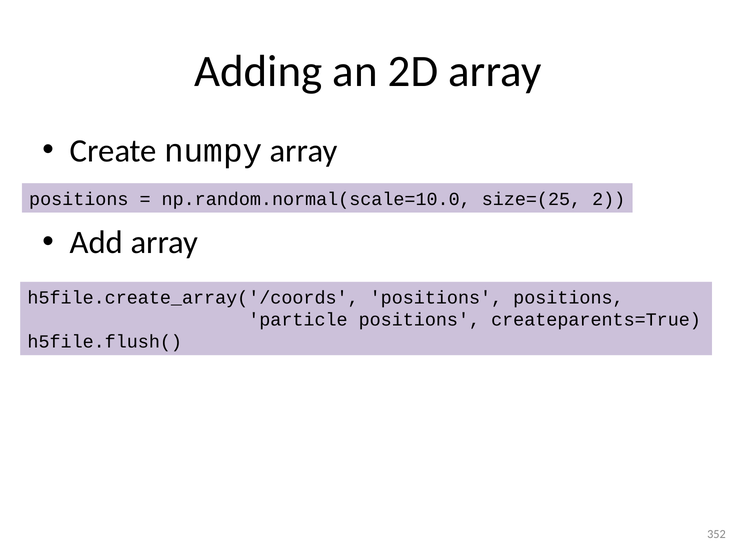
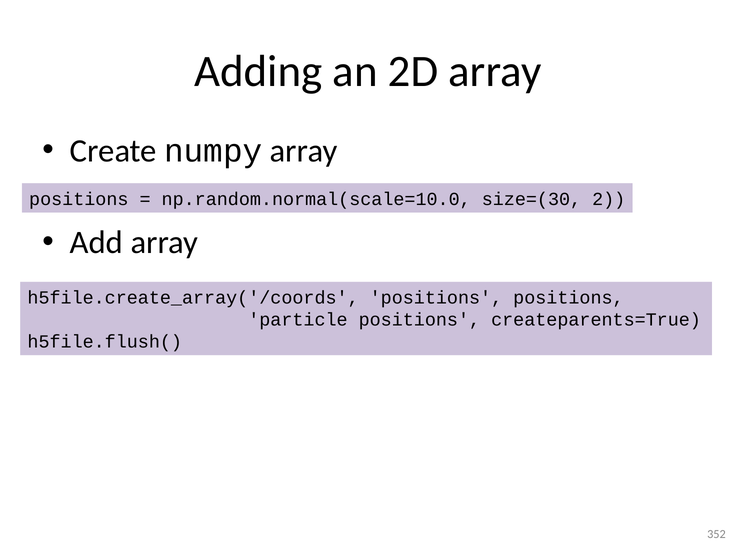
size=(25: size=(25 -> size=(30 (531, 199)
